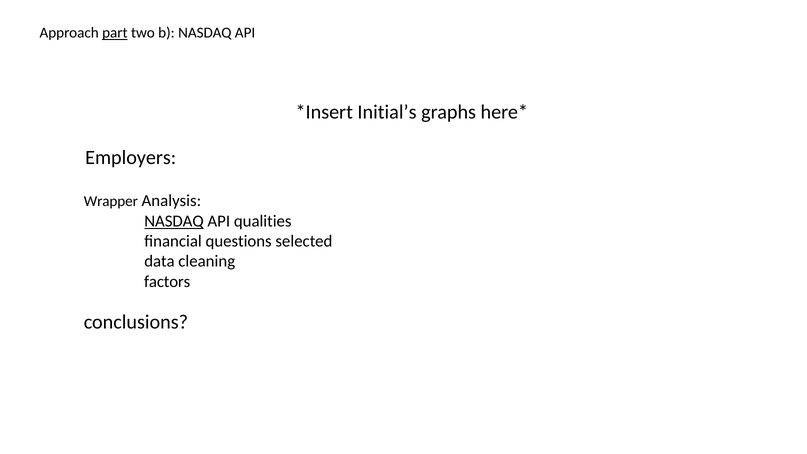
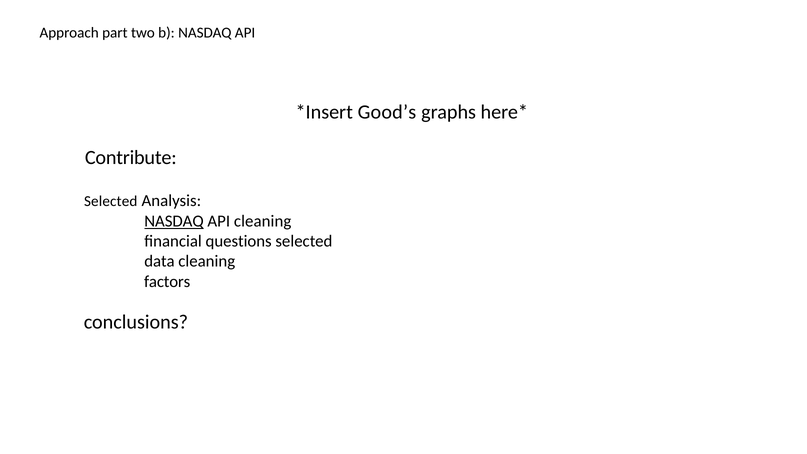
part underline: present -> none (115, 33)
Initial’s: Initial’s -> Good’s (387, 112)
Employers: Employers -> Contribute (131, 158)
Wrapper: Wrapper -> Selected (111, 201)
API qualities: qualities -> cleaning (263, 221)
